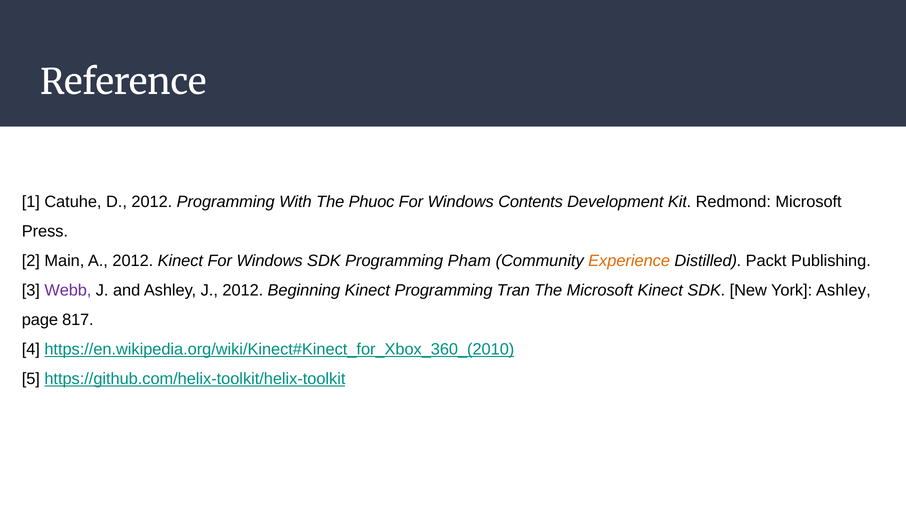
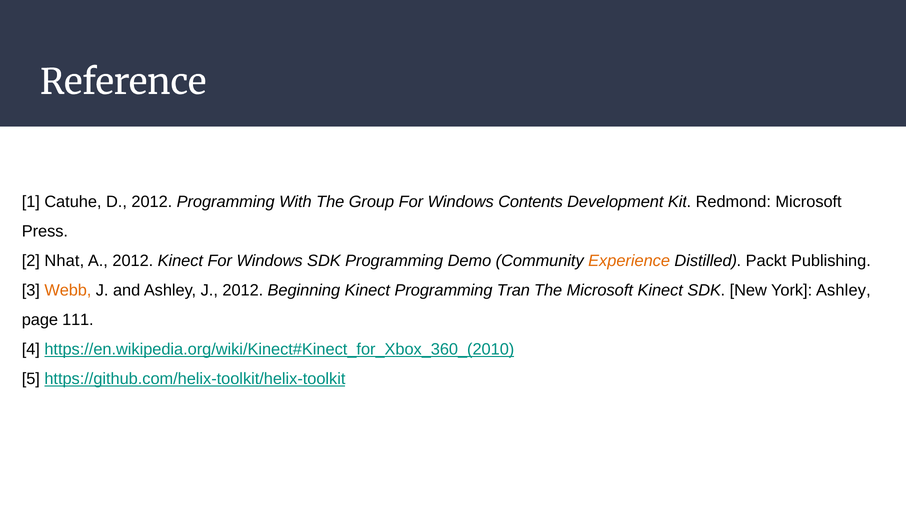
Phuoc: Phuoc -> Group (371, 202)
Main: Main -> Nhat (64, 261)
Pham: Pham -> Demo (469, 261)
Webb colour: purple -> orange (68, 290)
817: 817 -> 111 (78, 320)
